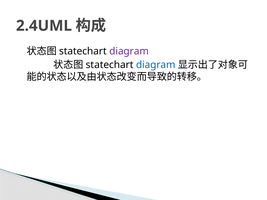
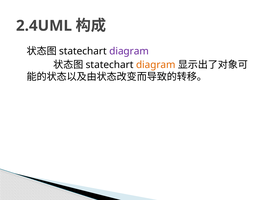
diagram colour: blue -> orange (156, 65)
